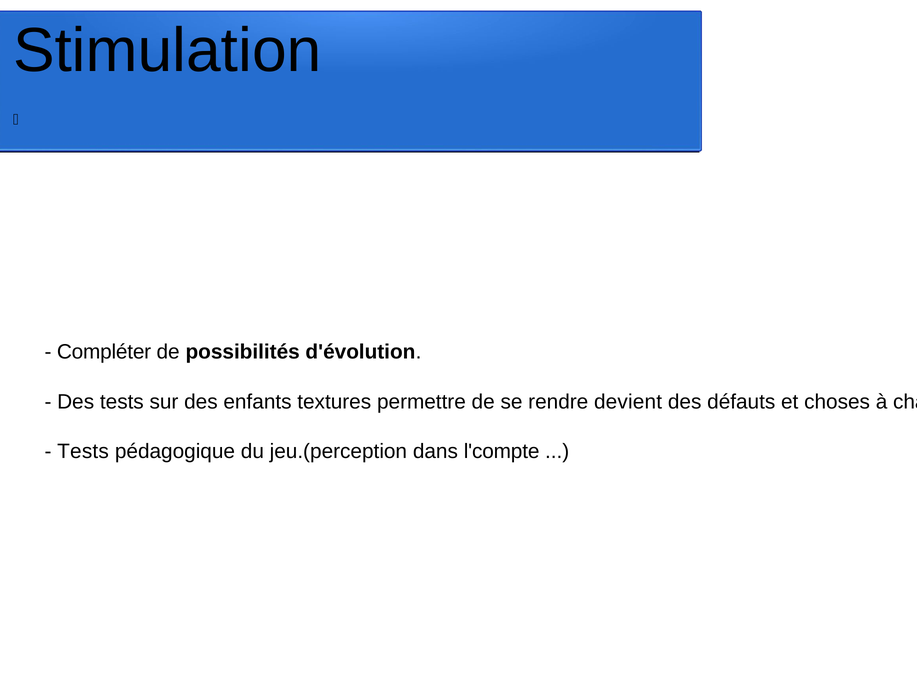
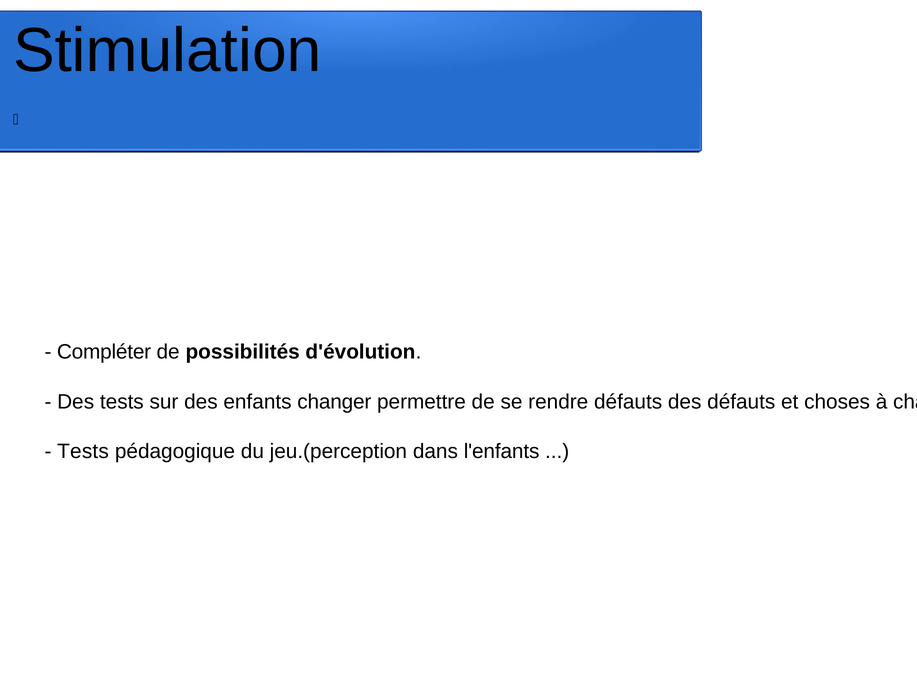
enfants textures: textures -> changer (334, 402)
rendre devient: devient -> défauts (628, 402)
l'compte: l'compte -> l'enfants (502, 452)
